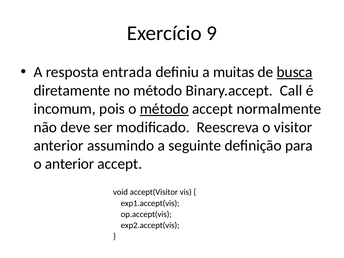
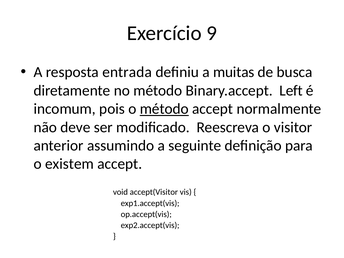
busca underline: present -> none (295, 72)
Call: Call -> Left (291, 91)
o anterior: anterior -> existem (69, 164)
